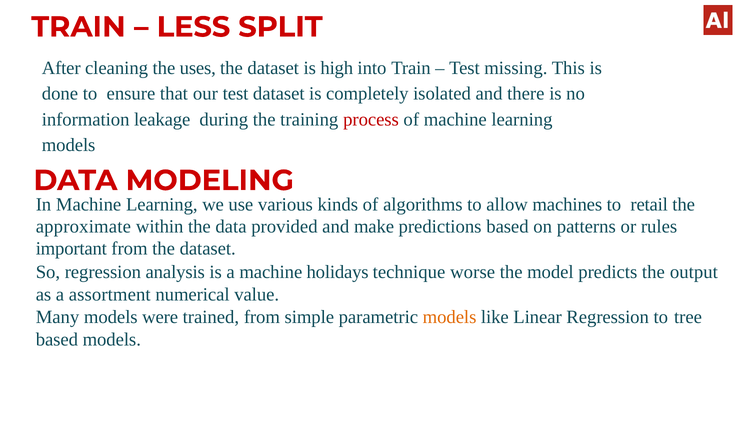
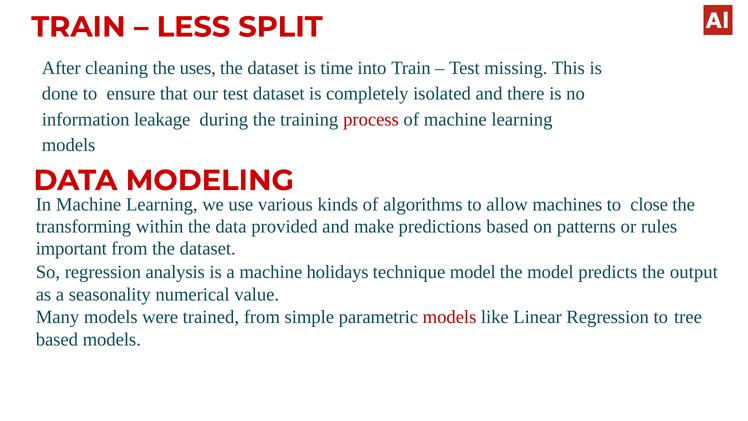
high: high -> time (337, 68)
retail: retail -> close (649, 204)
approximate: approximate -> transforming (83, 226)
technique worse: worse -> model (473, 272)
assortment: assortment -> seasonality (110, 294)
models colour: orange -> red (450, 317)
